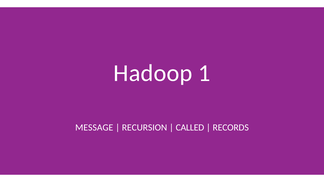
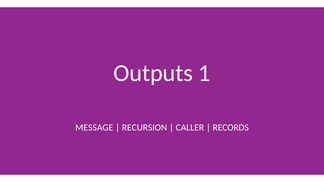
Hadoop: Hadoop -> Outputs (153, 73)
CALLED: CALLED -> CALLER (190, 128)
